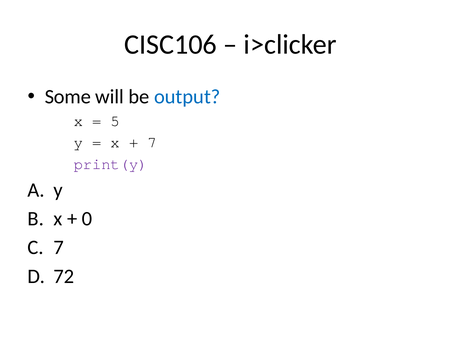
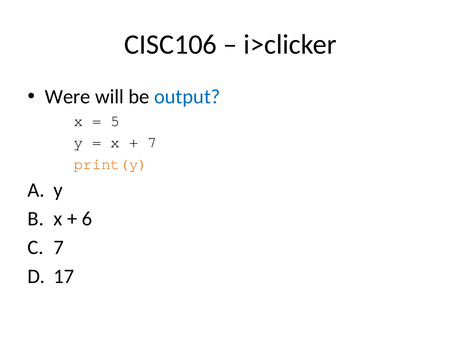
Some: Some -> Were (68, 97)
print(y colour: purple -> orange (111, 164)
0: 0 -> 6 (87, 219)
72: 72 -> 17 (64, 276)
